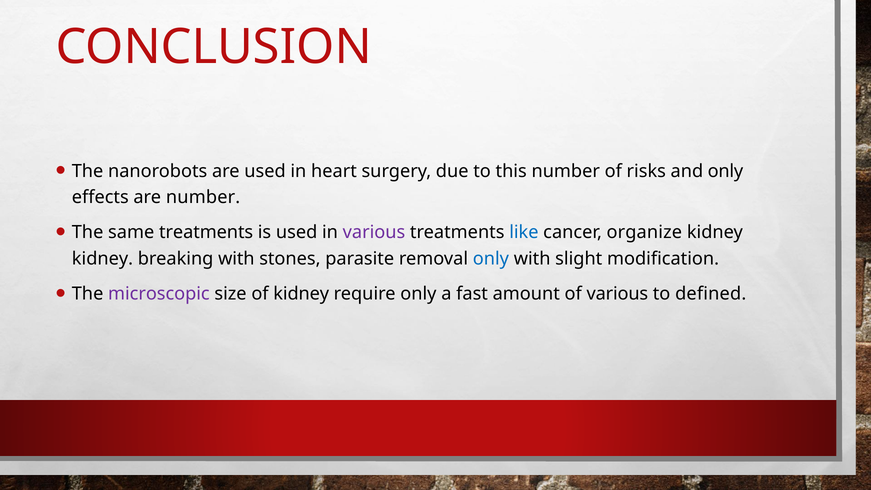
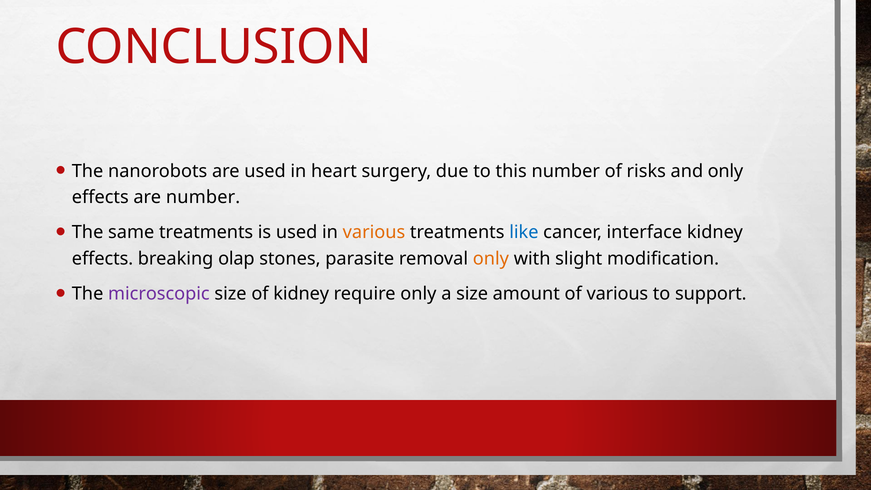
various colour: purple -> orange (374, 232)
organize: organize -> interface (644, 232)
kidney: kidney -> effects (103, 258)
breaking with: with -> olap (236, 258)
only colour: blue -> orange (491, 258)
a fast: fast -> size (472, 294)
defined: defined -> support (711, 294)
